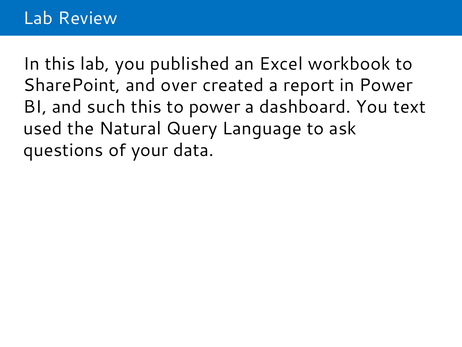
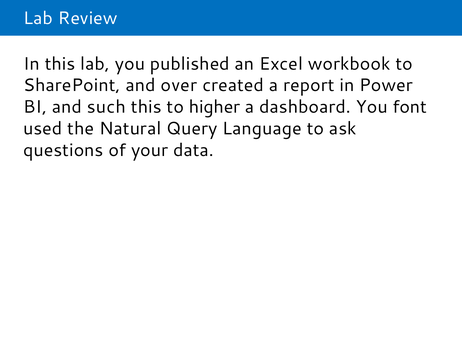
to power: power -> higher (215, 107)
text: text -> font (410, 107)
